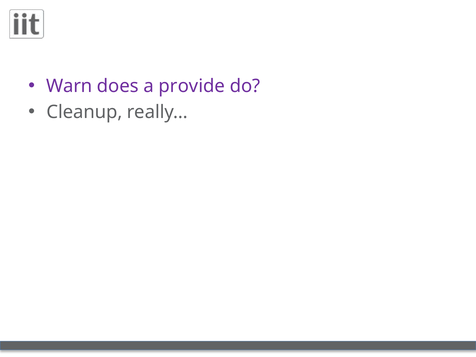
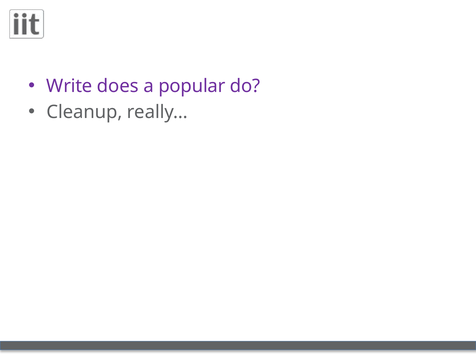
Warn: Warn -> Write (69, 86)
provide: provide -> popular (192, 86)
